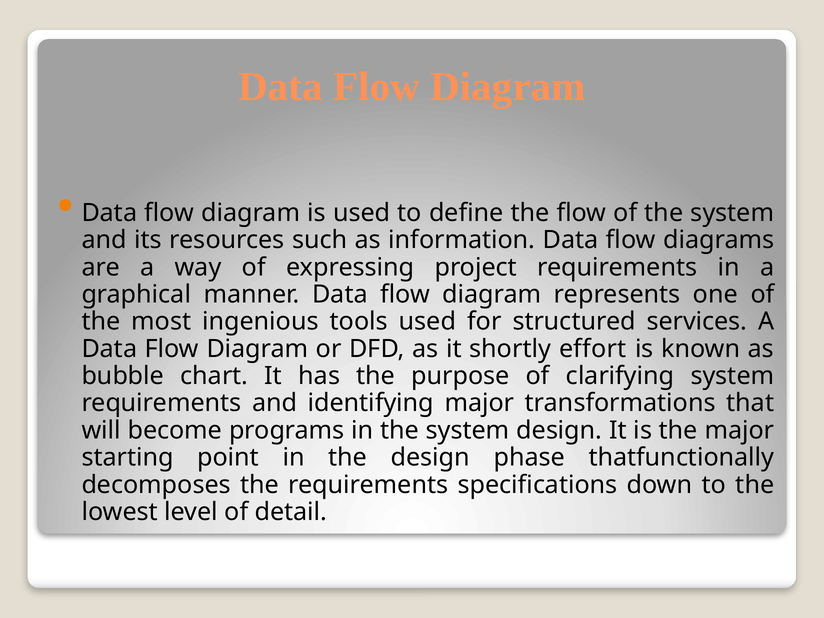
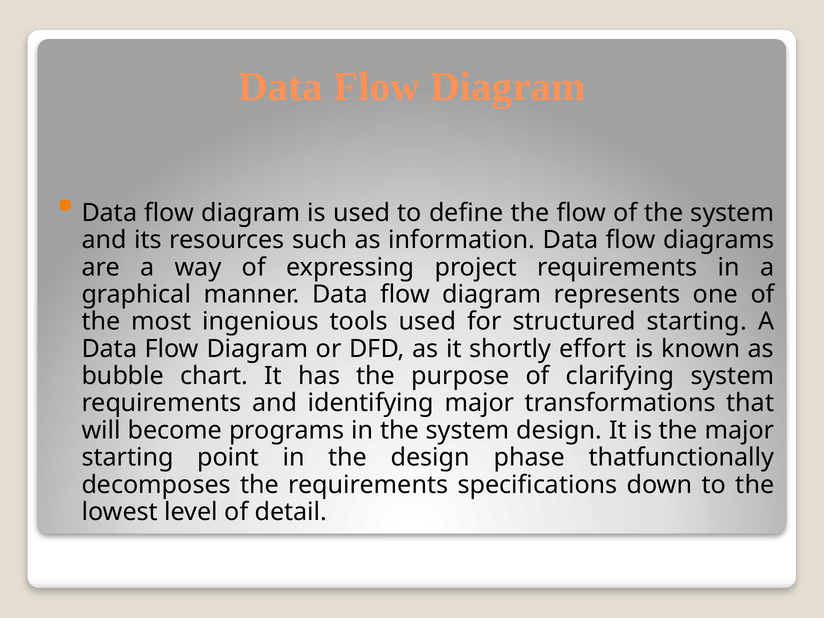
structured services: services -> starting (697, 322)
